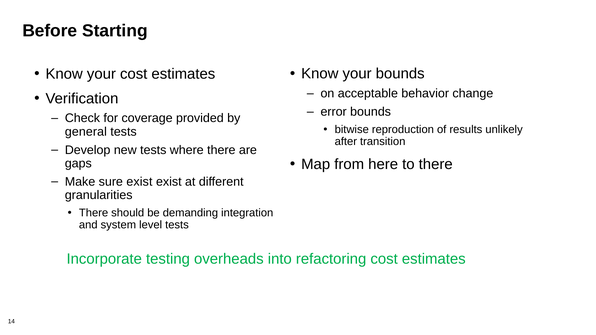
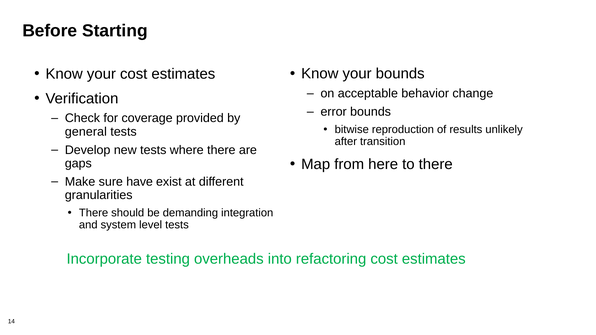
sure exist: exist -> have (140, 182)
